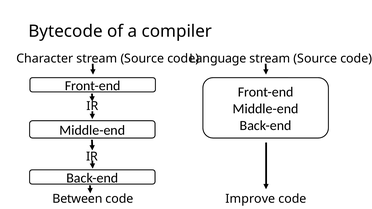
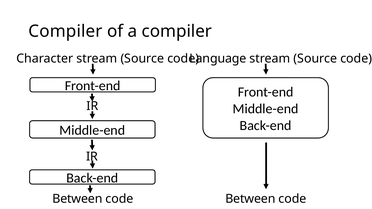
Bytecode: Bytecode -> Compiler (65, 31)
Improve: Improve -> Between (250, 199)
